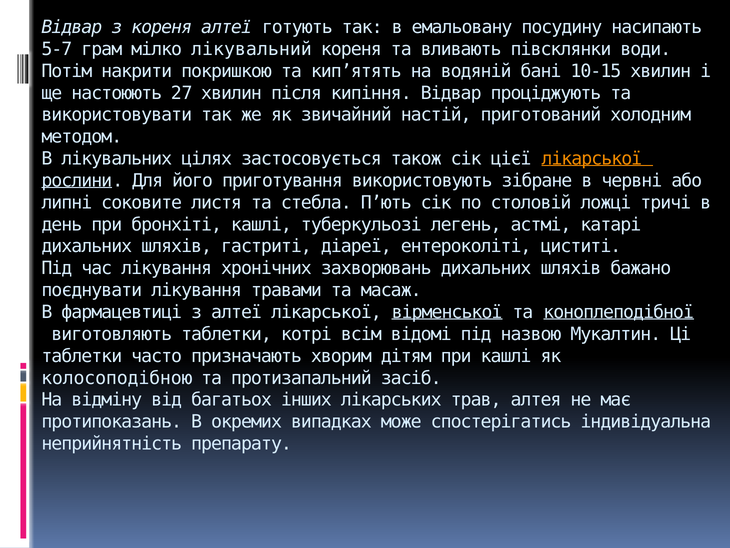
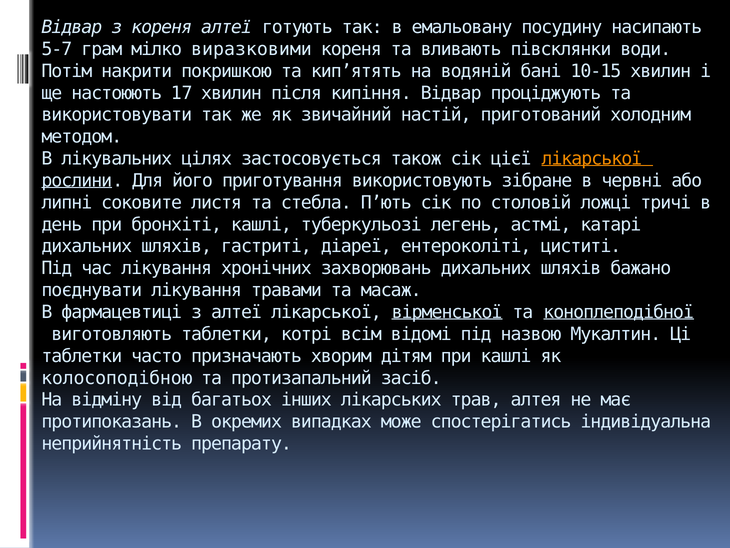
лікувальний: лікувальний -> виразковими (251, 49)
27: 27 -> 17 (182, 93)
